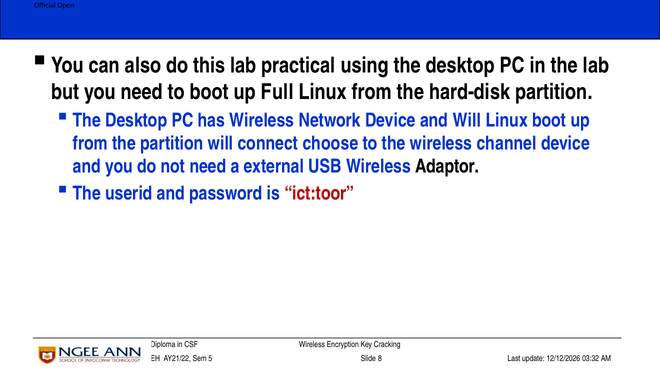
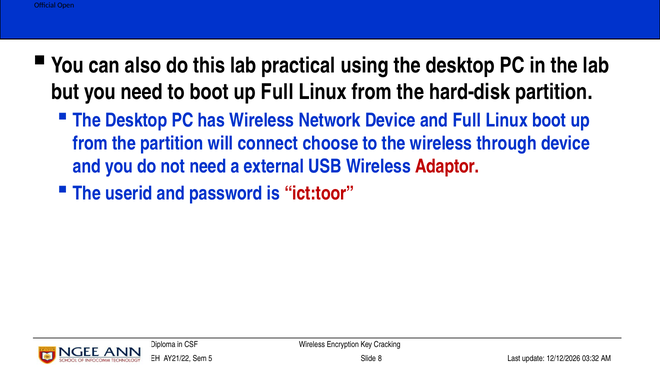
and Will: Will -> Full (467, 121)
channel: channel -> through (507, 144)
Adaptor colour: black -> red (447, 167)
